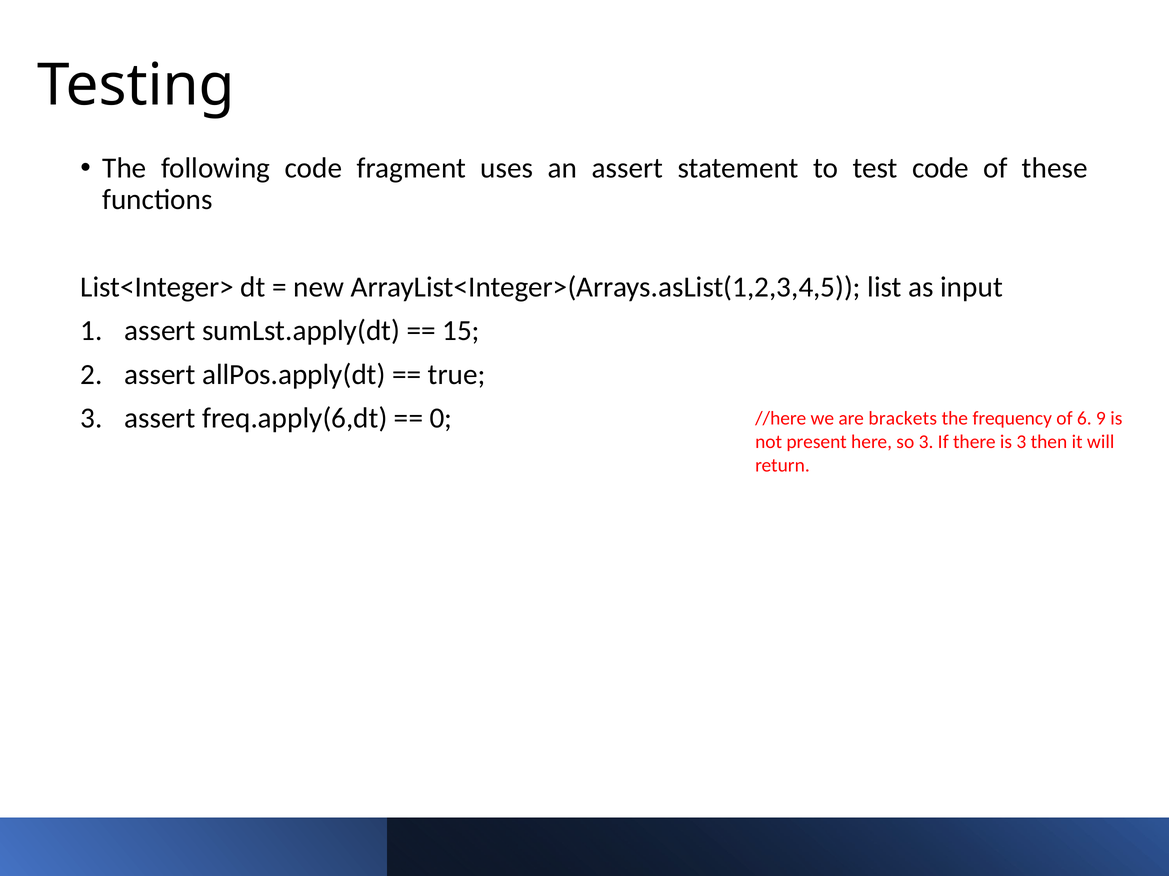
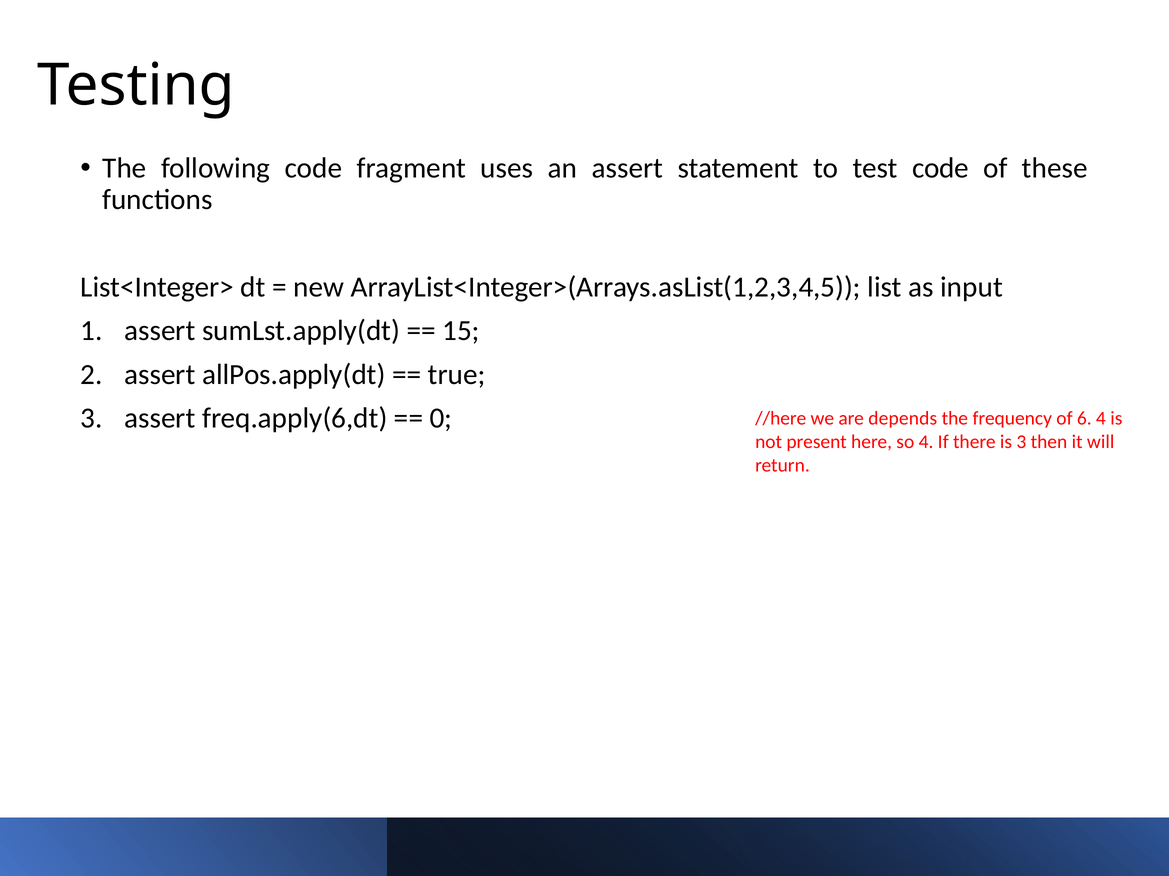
brackets: brackets -> depends (903, 419)
6 9: 9 -> 4 (1101, 419)
so 3: 3 -> 4 (926, 442)
